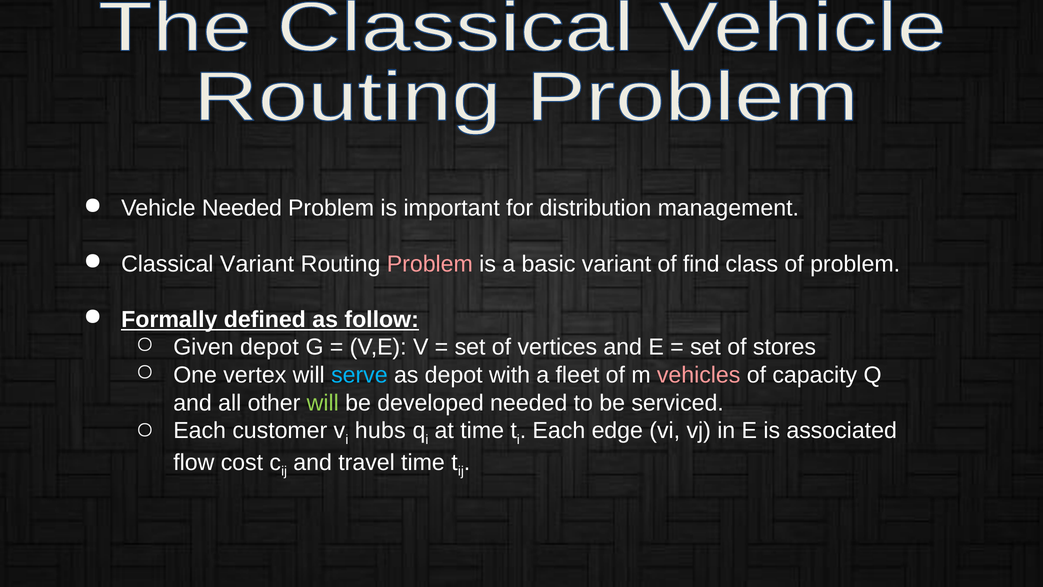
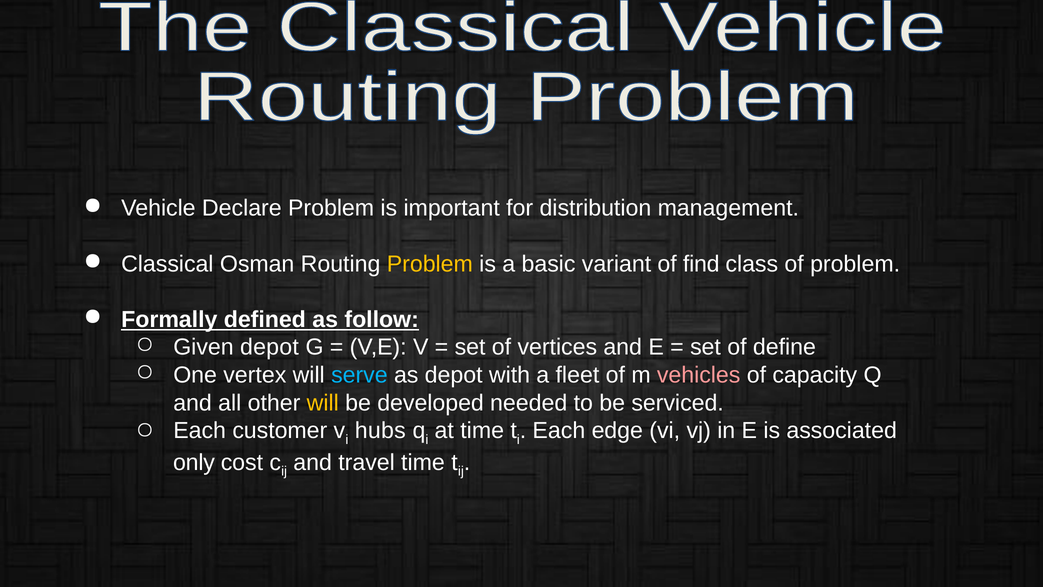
Vehicle Needed: Needed -> Declare (242, 208)
Classical Variant: Variant -> Osman (257, 264)
Problem colour: pink -> yellow (430, 264)
stores: stores -> define (784, 347)
will colour: light green -> yellow (323, 403)
flow: flow -> only (194, 462)
